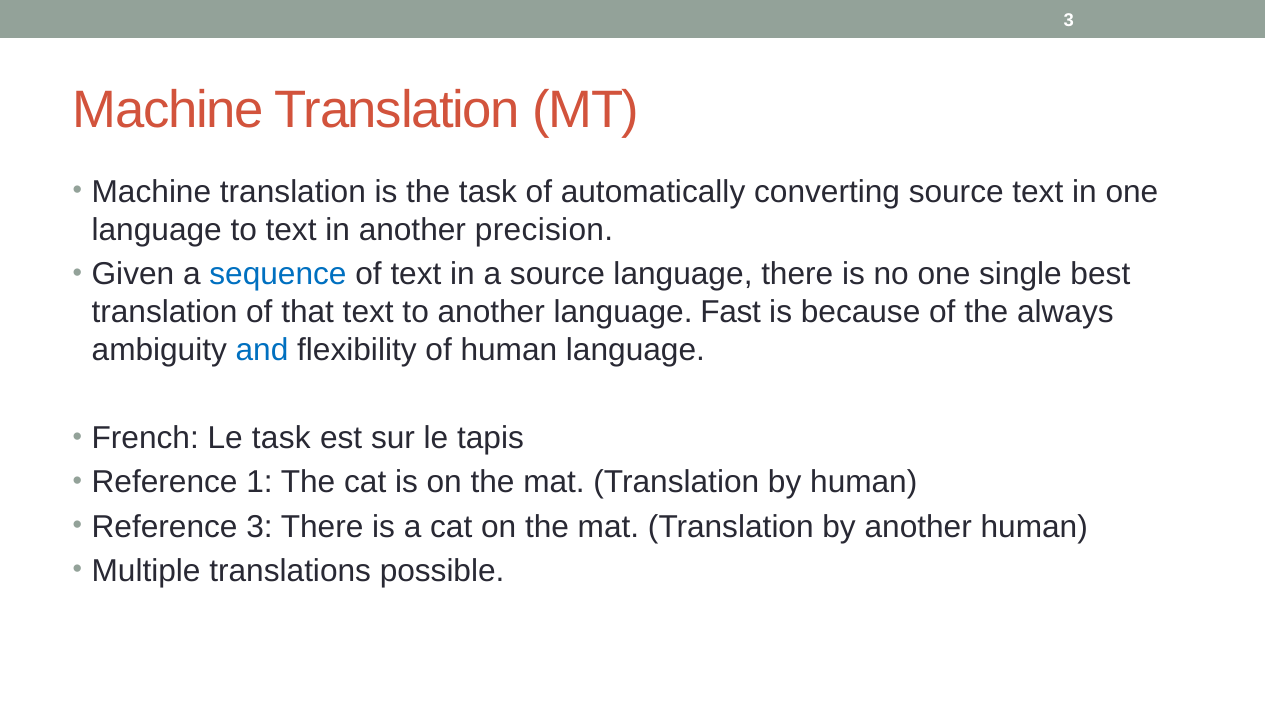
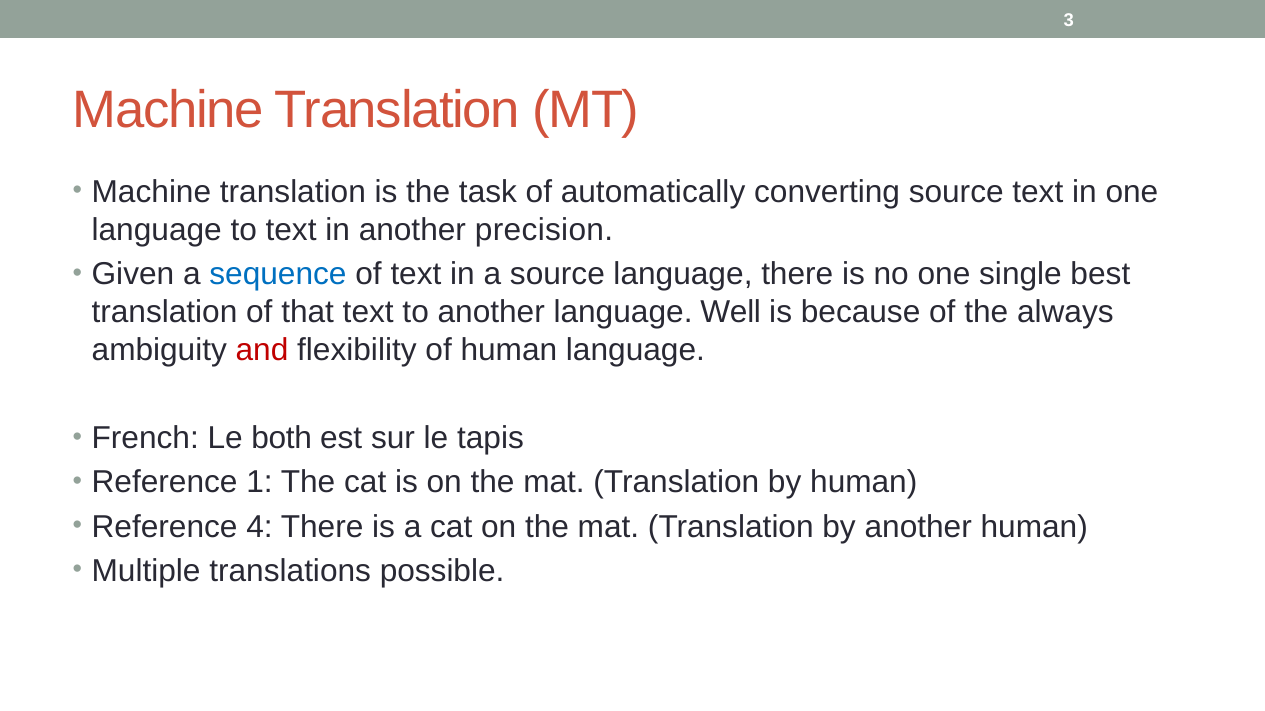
Fast: Fast -> Well (731, 312)
and colour: blue -> red (262, 350)
Le task: task -> both (282, 439)
Reference 3: 3 -> 4 (259, 527)
